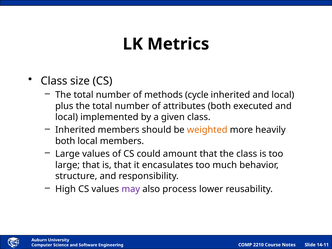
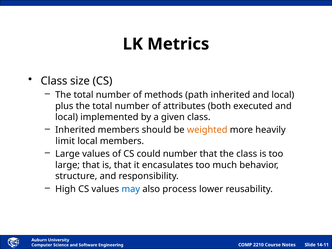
cycle: cycle -> path (197, 95)
both: both -> limit (65, 141)
could amount: amount -> number (180, 154)
may colour: purple -> blue (131, 189)
